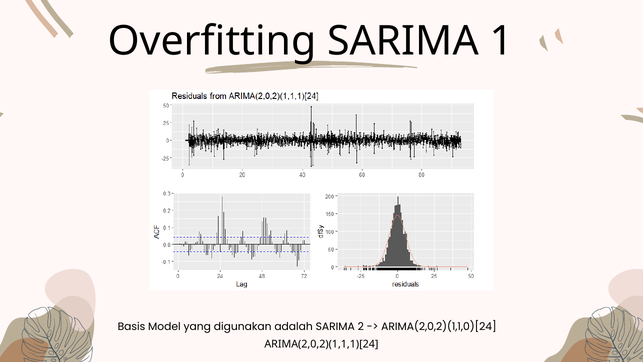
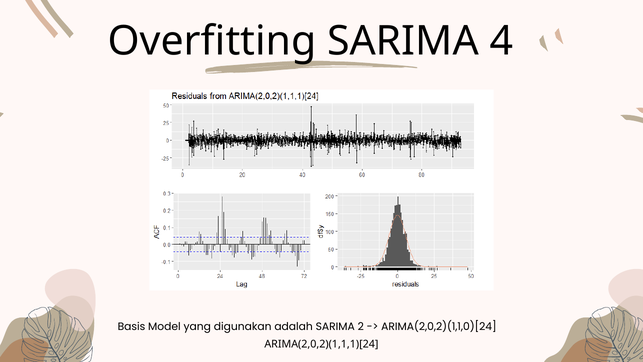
1: 1 -> 4 (501, 41)
